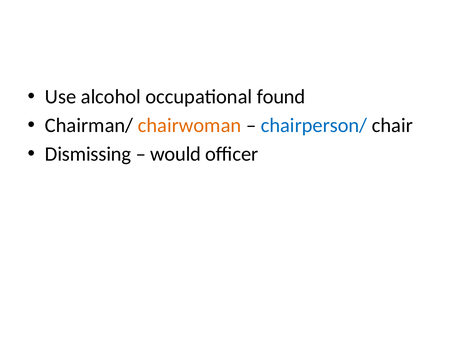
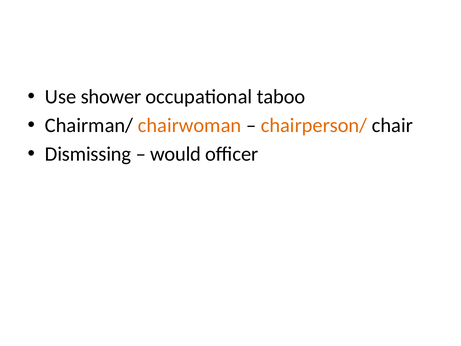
alcohol: alcohol -> shower (111, 97)
found: found -> taboo (281, 97)
chairperson/ colour: blue -> orange (314, 125)
